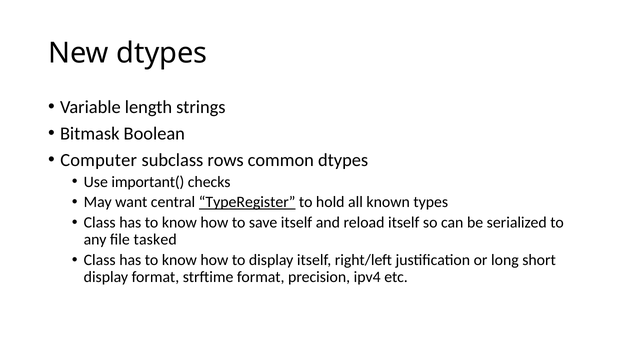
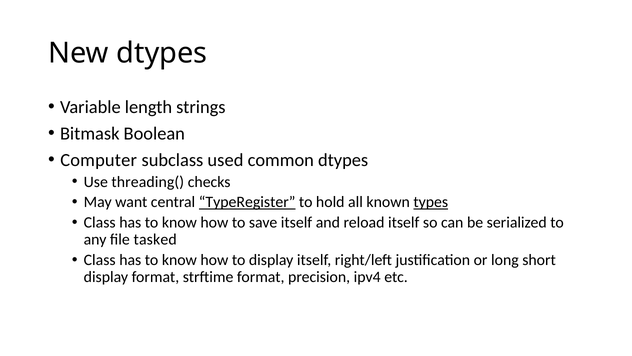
rows: rows -> used (225, 160)
important(: important( -> threading( (148, 182)
types underline: none -> present (431, 202)
